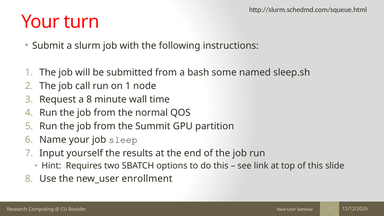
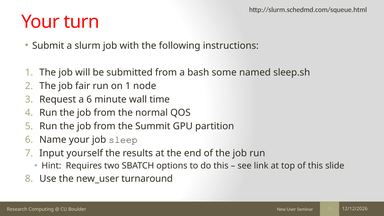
call: call -> fair (83, 86)
a 8: 8 -> 6 (89, 99)
enrollment: enrollment -> turnaround (147, 179)
